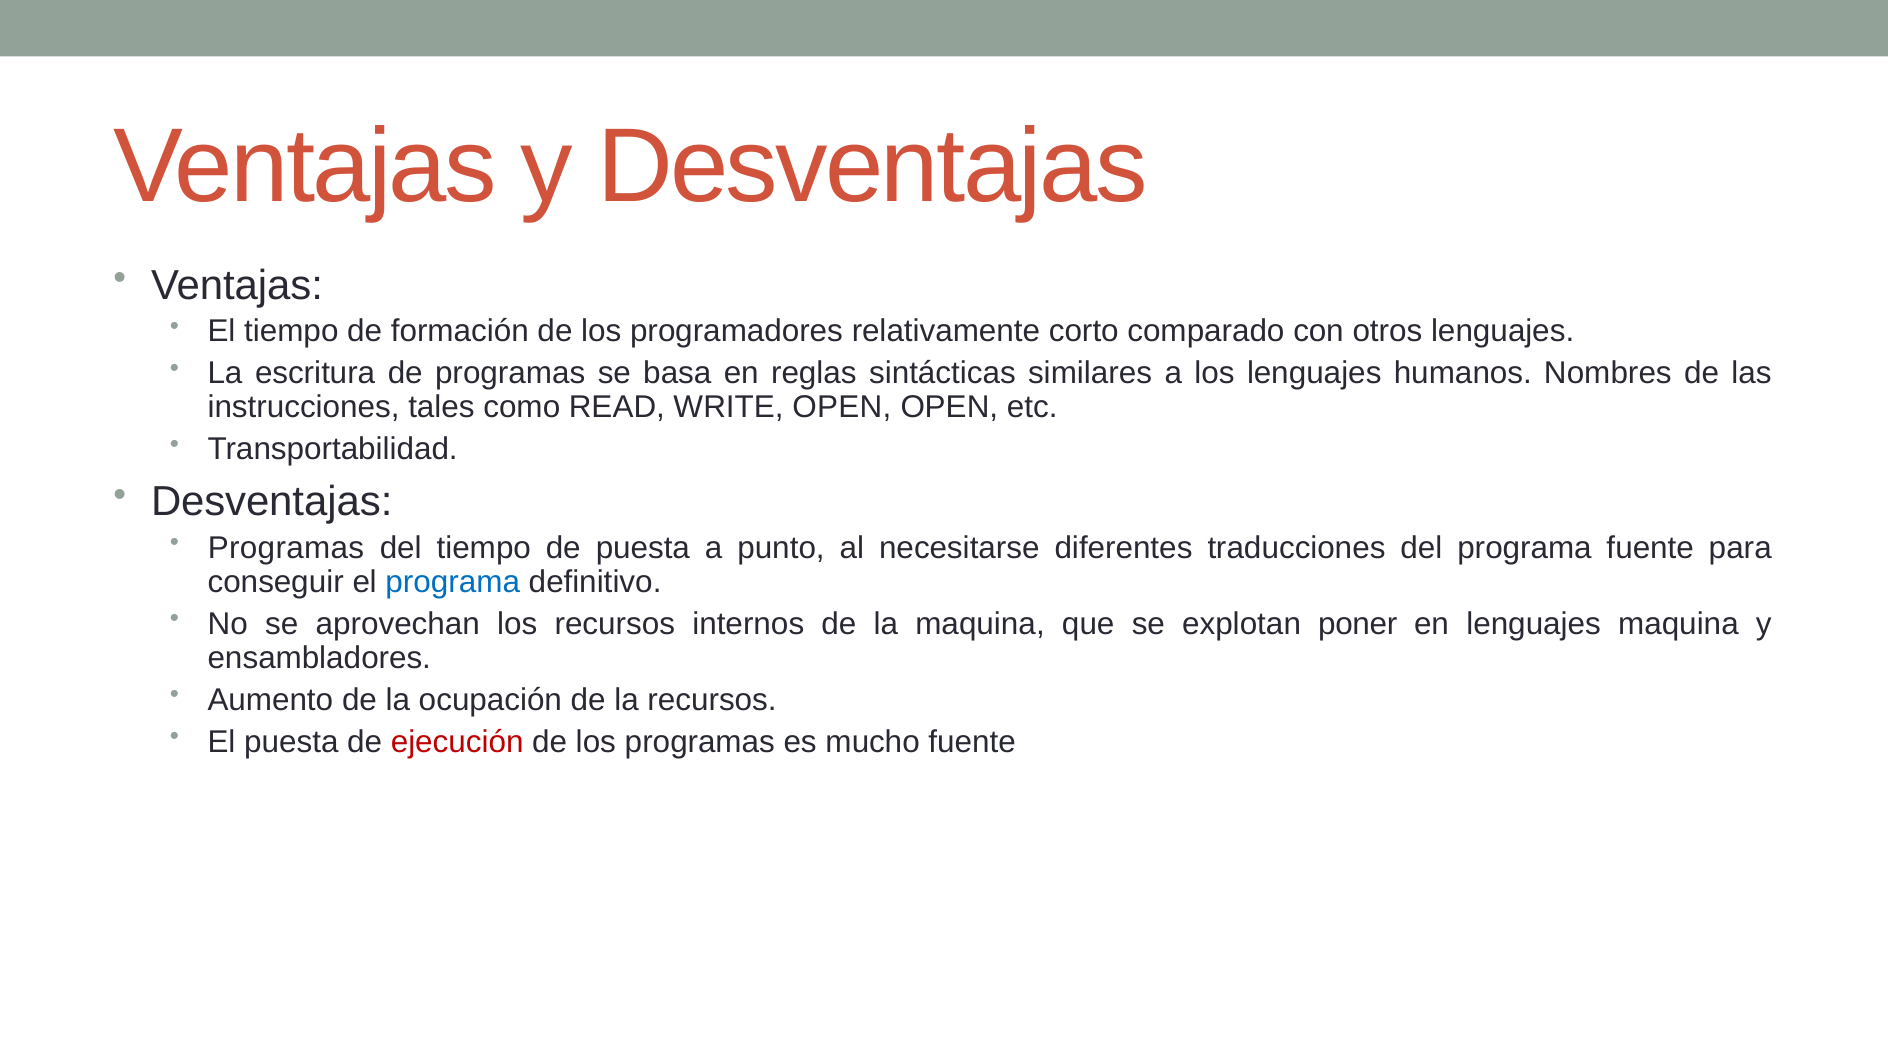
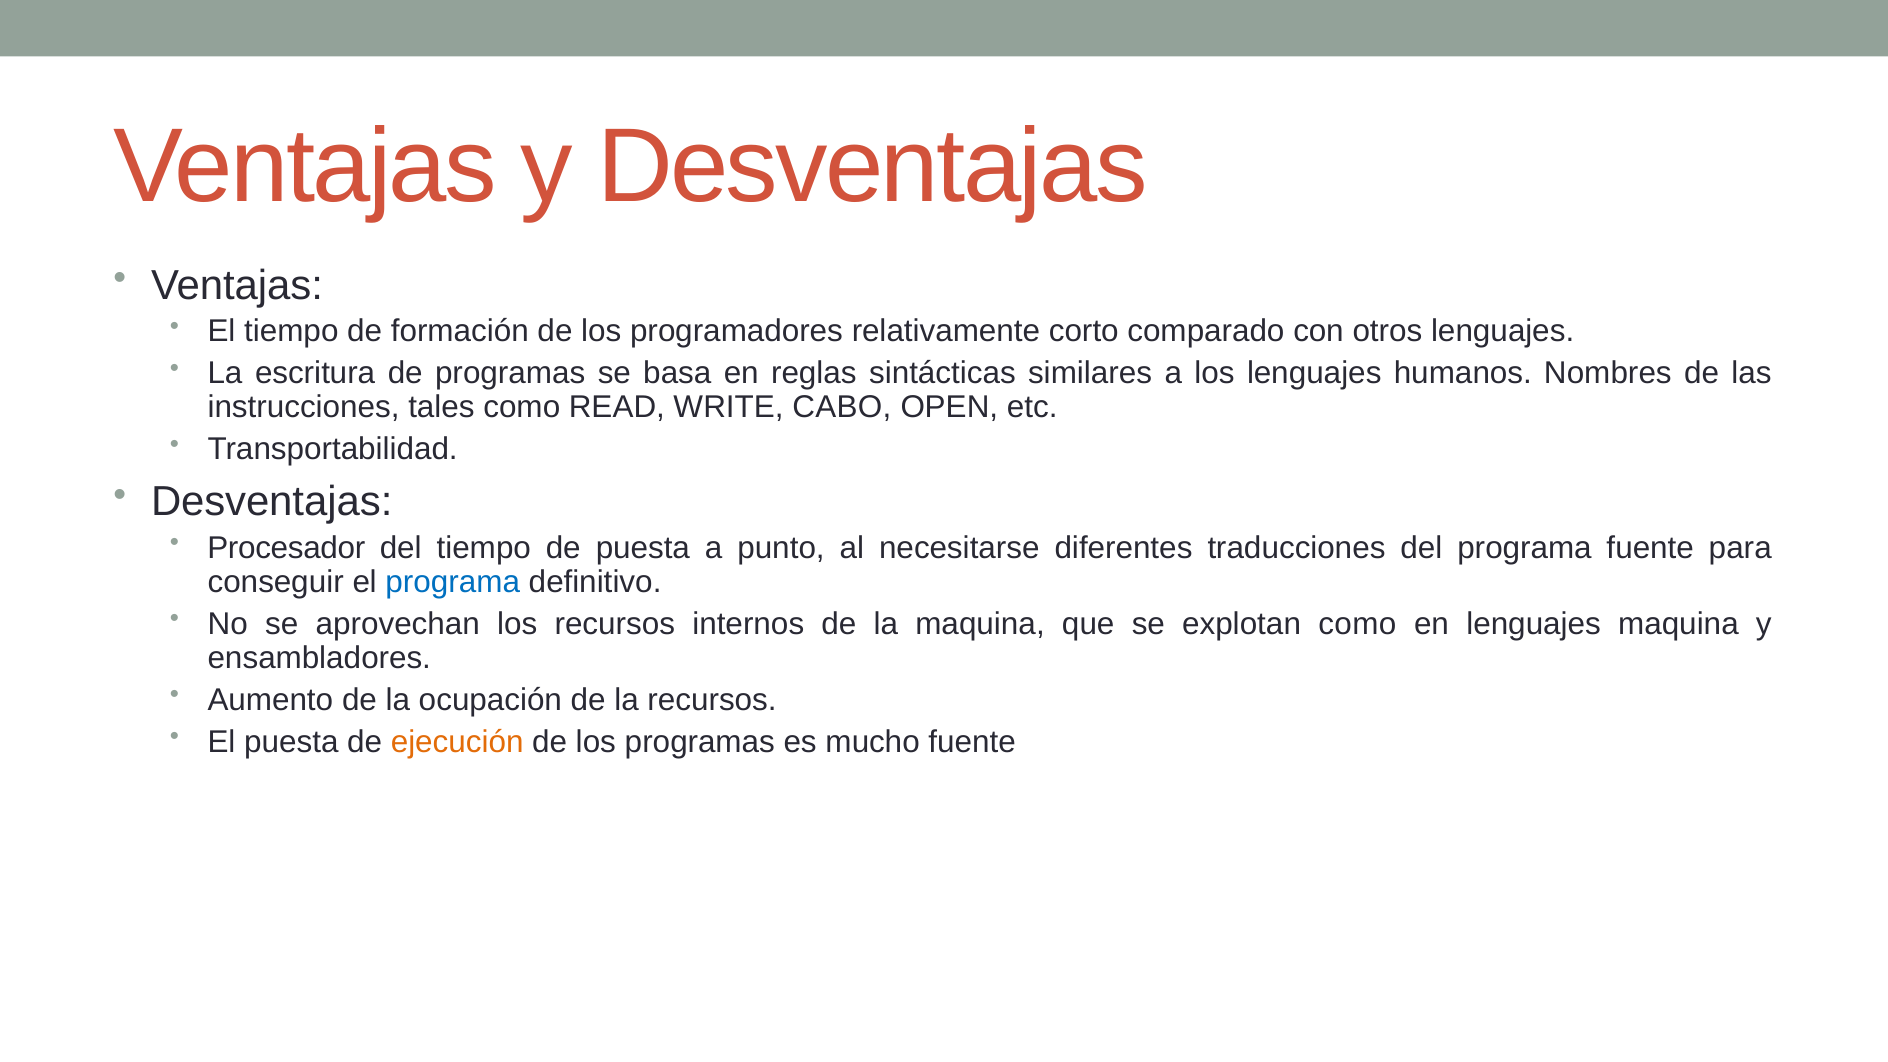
WRITE OPEN: OPEN -> CABO (842, 408)
Programas: Programas -> Procesador (286, 548)
explotan poner: poner -> como (1357, 624)
ejecución colour: red -> orange (457, 742)
